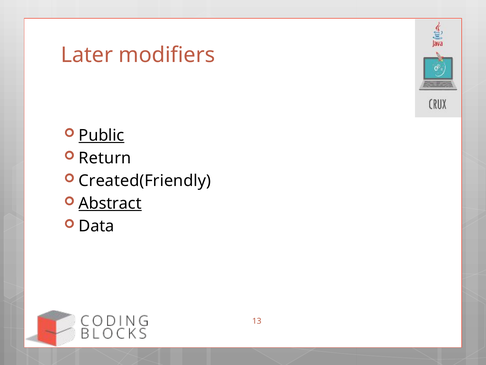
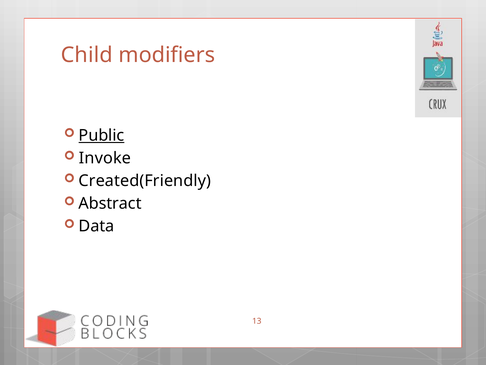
Later: Later -> Child (87, 55)
Return: Return -> Invoke (105, 158)
Abstract underline: present -> none (110, 203)
